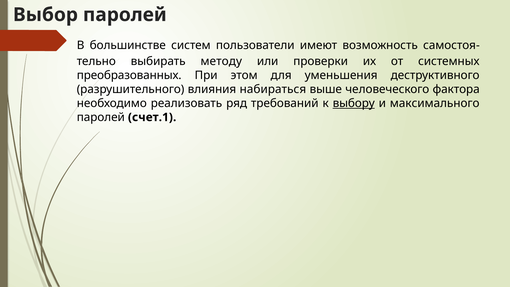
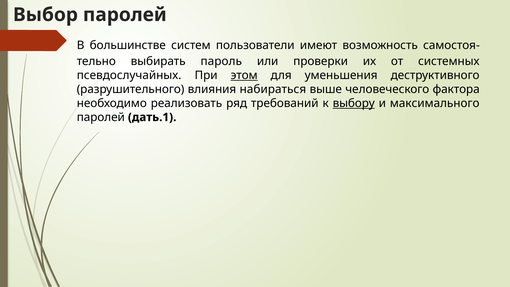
методу: методу -> пароль (221, 61)
преобразованных: преобразованных -> псевдослучайных (129, 75)
этом underline: none -> present (244, 75)
счет.1: счет.1 -> дать.1 (152, 117)
